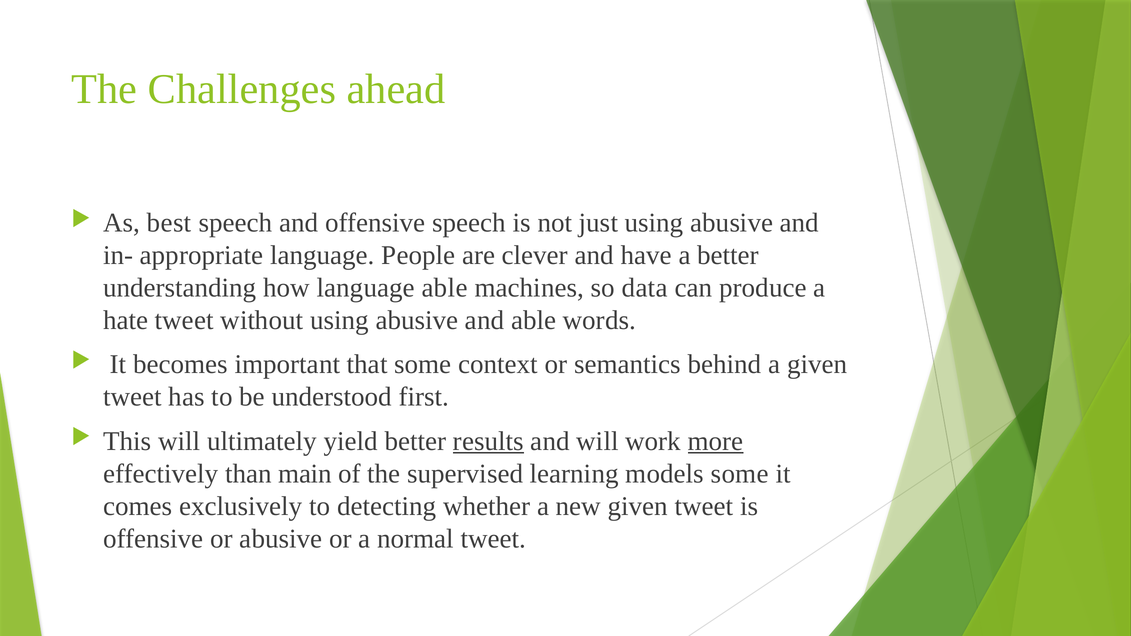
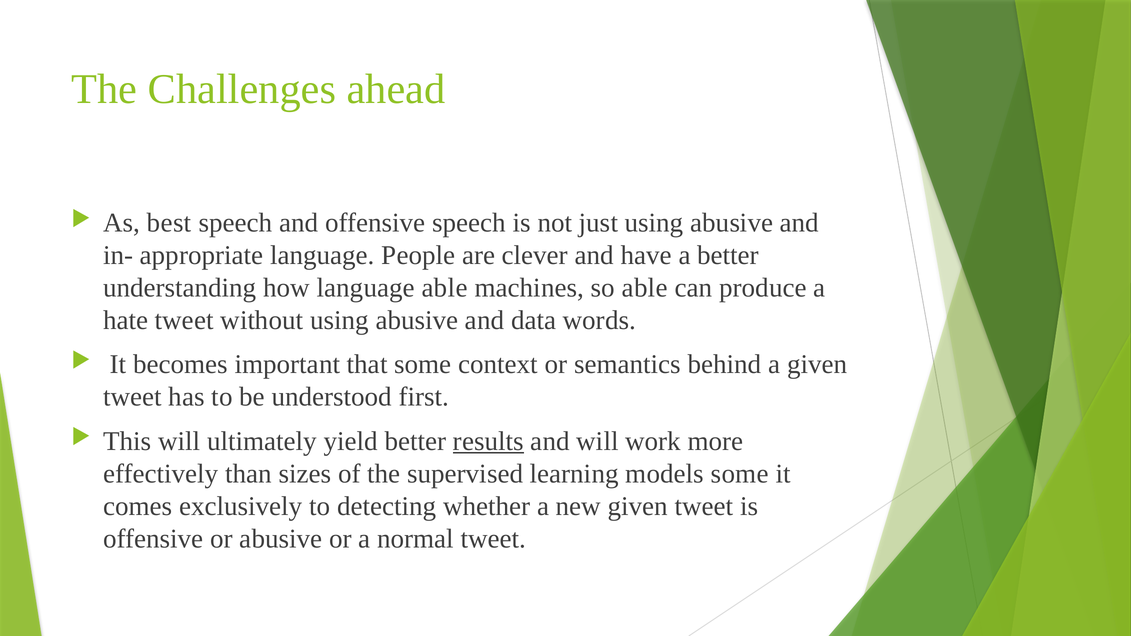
so data: data -> able (645, 288)
and able: able -> data (534, 320)
more underline: present -> none (716, 441)
main: main -> sizes (305, 474)
